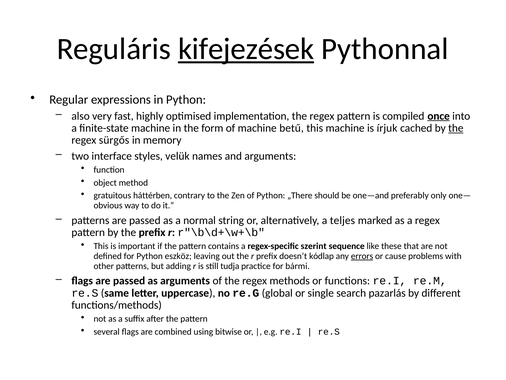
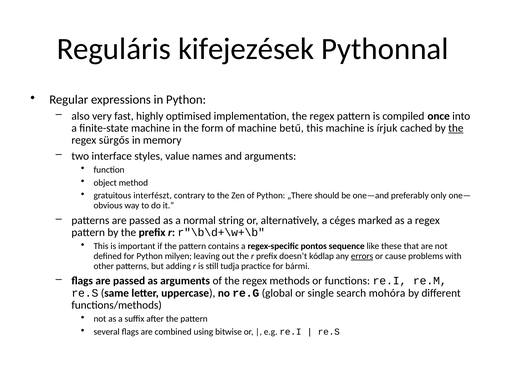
kifejezések underline: present -> none (246, 49)
once underline: present -> none (439, 116)
velük: velük -> value (177, 156)
háttérben: háttérben -> interfészt (153, 195)
teljes: teljes -> céges (342, 220)
szerint: szerint -> pontos (314, 246)
eszköz: eszköz -> milyen (178, 256)
pazarlás: pazarlás -> mohóra (387, 293)
